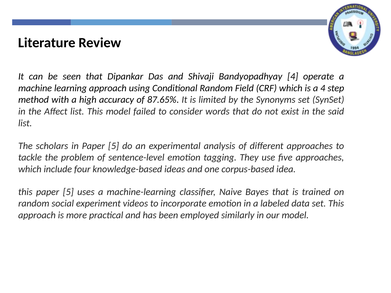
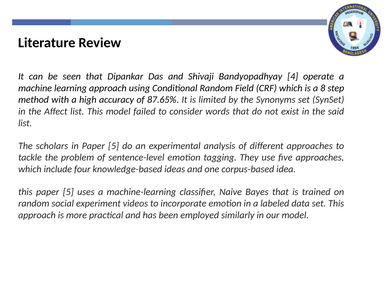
a 4: 4 -> 8 (323, 88)
